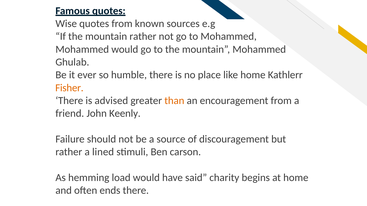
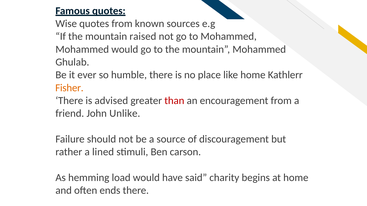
mountain rather: rather -> raised (143, 37)
than colour: orange -> red (174, 101)
Keenly: Keenly -> Unlike (125, 114)
